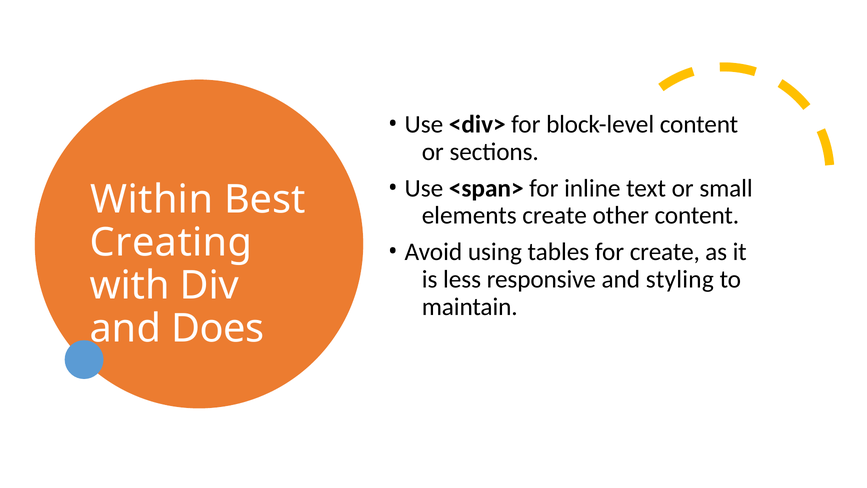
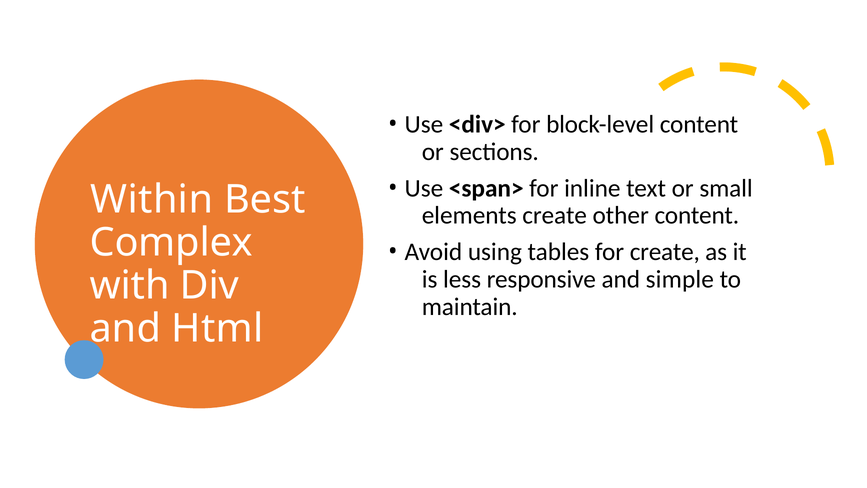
Creating: Creating -> Complex (171, 242)
styling: styling -> simple (680, 279)
Does: Does -> Html (217, 328)
